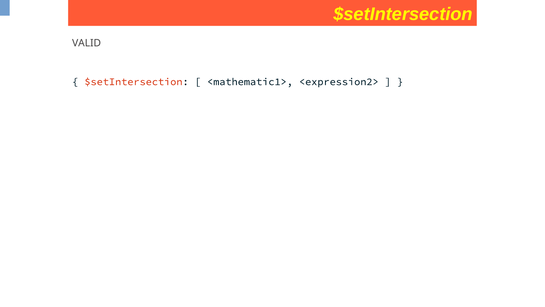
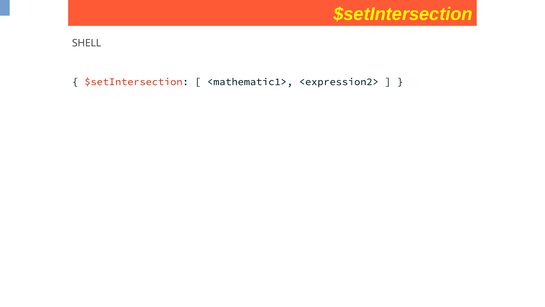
VALID: VALID -> SHELL (87, 43)
